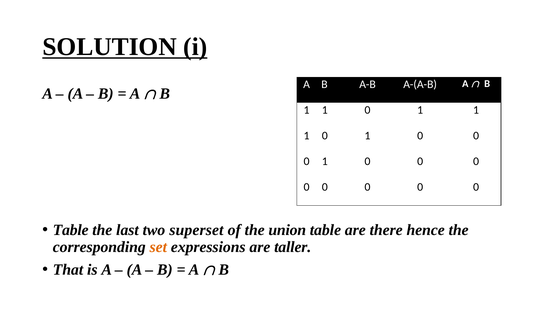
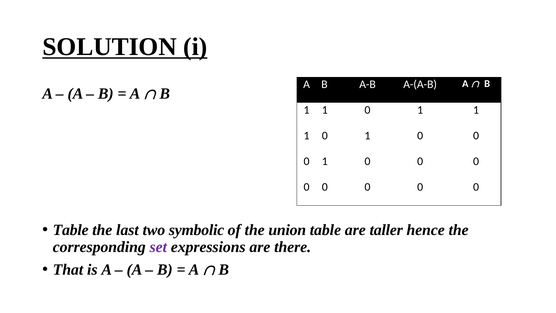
superset: superset -> symbolic (197, 230)
there: there -> taller (386, 230)
set colour: orange -> purple (158, 247)
taller: taller -> there (293, 247)
